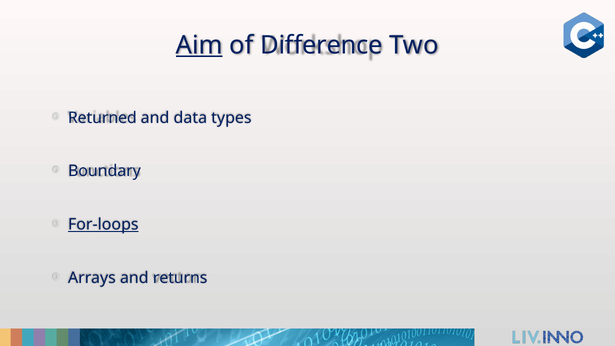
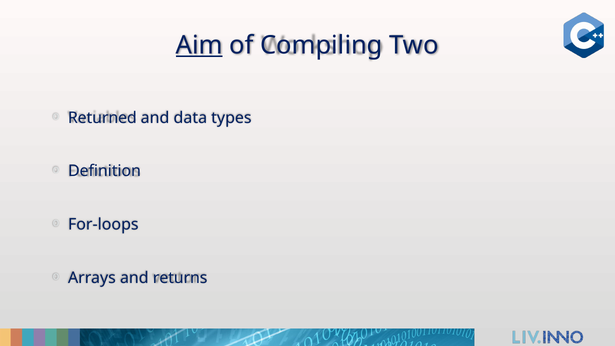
Difference: Difference -> Compiling (321, 45)
Boundary: Boundary -> Definition (104, 171)
For-loops underline: present -> none (103, 224)
